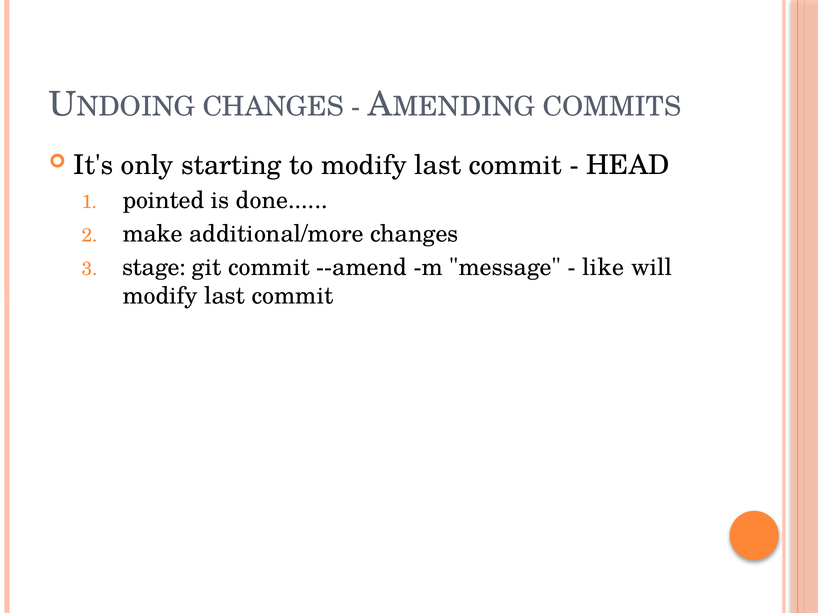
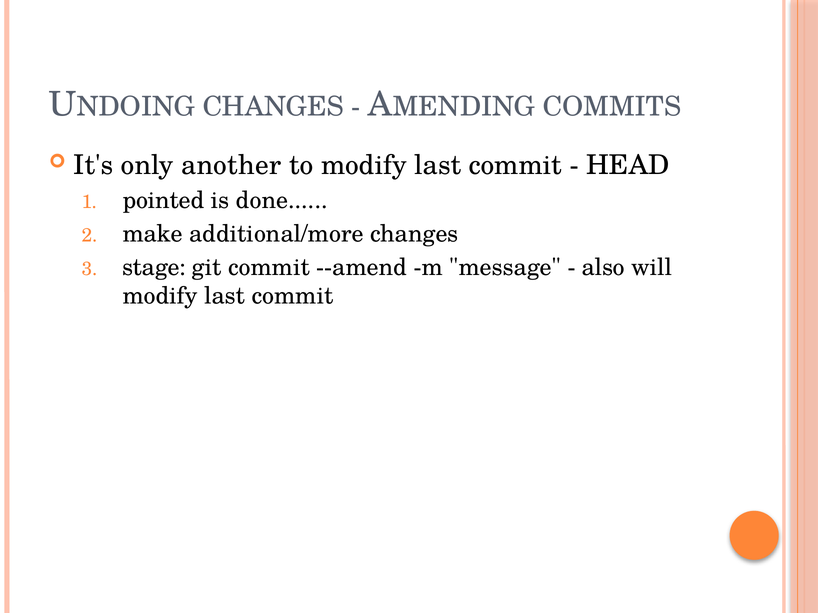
starting: starting -> another (231, 165)
like: like -> also (603, 267)
